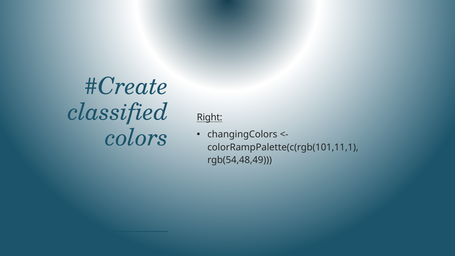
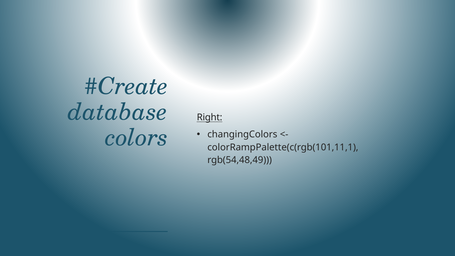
classified: classified -> database (118, 112)
